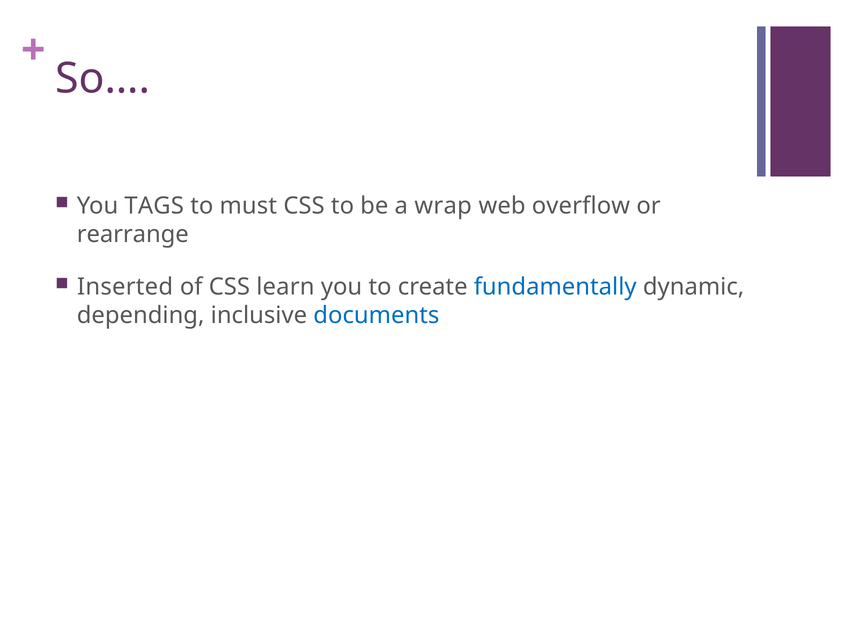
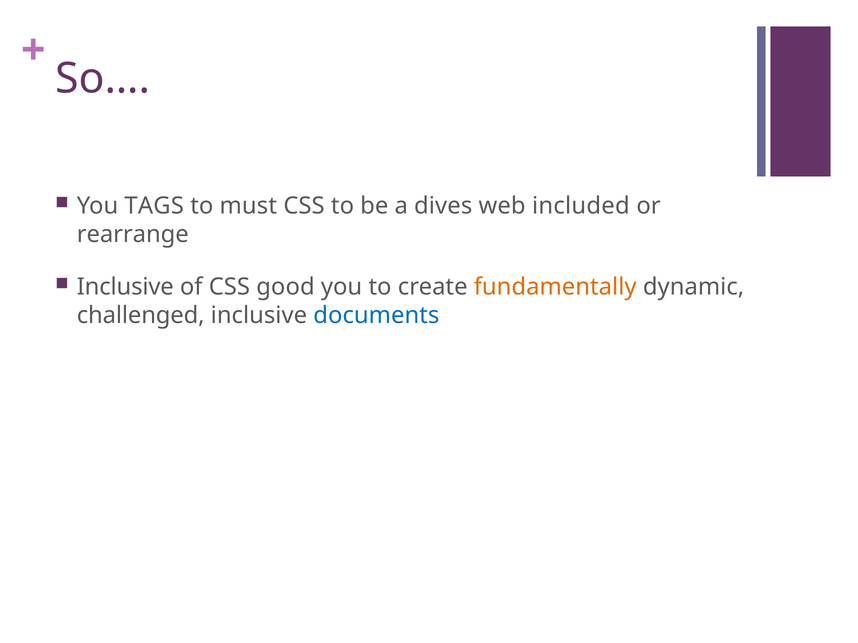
wrap: wrap -> dives (443, 206)
overflow: overflow -> included (581, 206)
Inserted: Inserted -> Inclusive (125, 287)
learn: learn -> good (285, 287)
fundamentally colour: blue -> orange (555, 287)
depending: depending -> challenged (141, 316)
